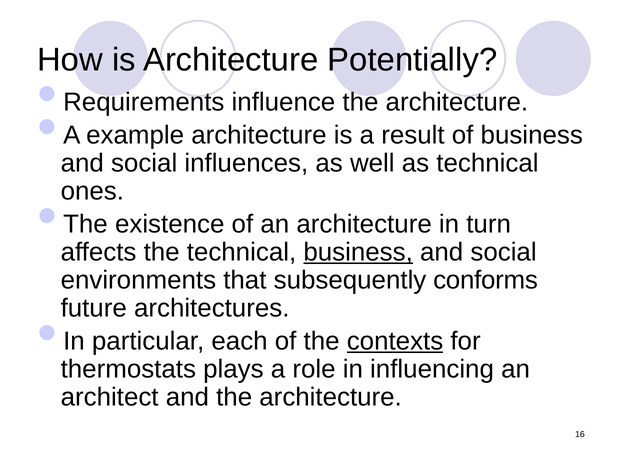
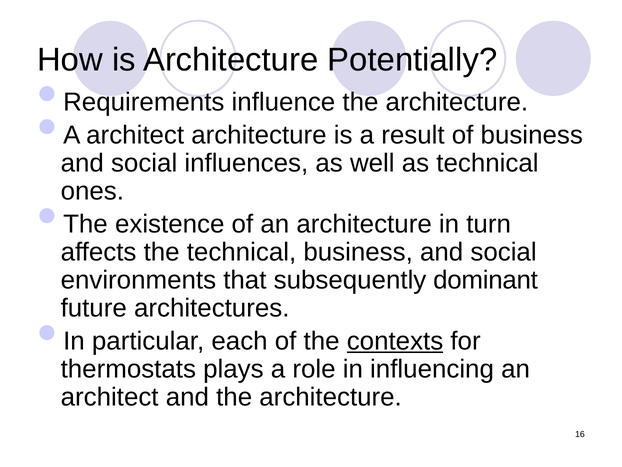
A example: example -> architect (135, 135)
business underline: present -> none (358, 252)
conforms: conforms -> dominant (486, 280)
